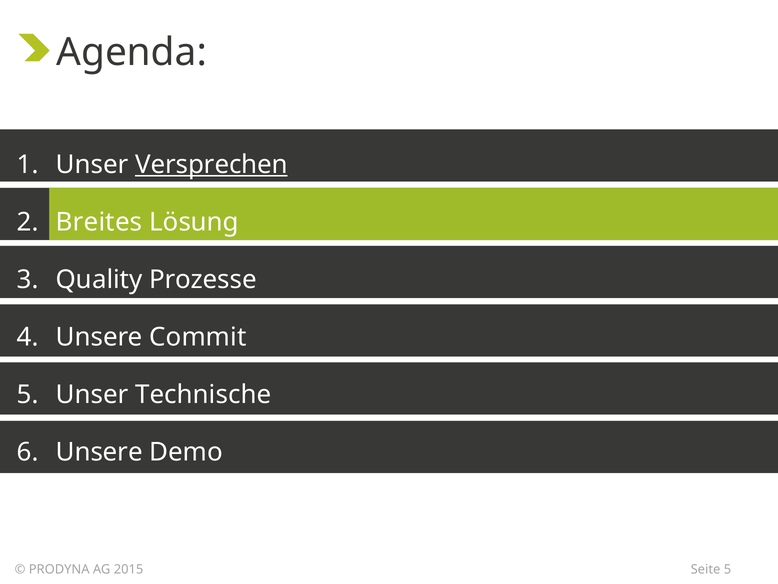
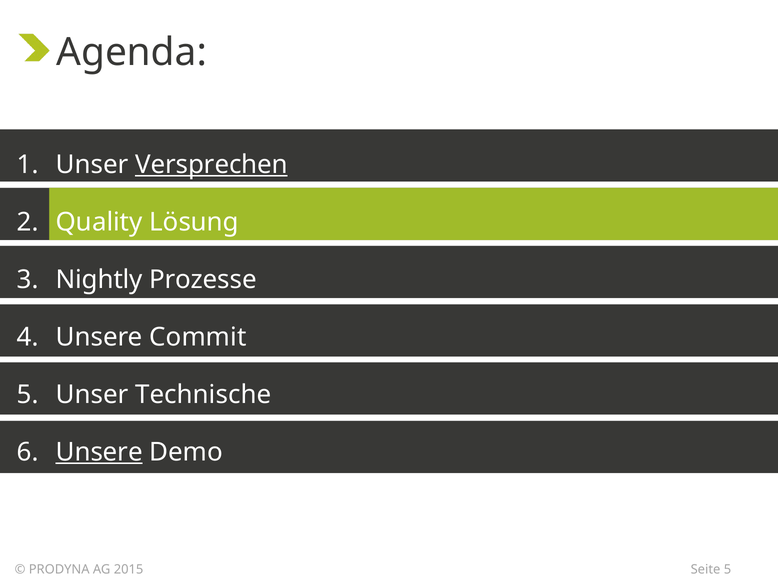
Breites: Breites -> Quality (99, 222)
Quality: Quality -> Nightly (99, 279)
Unsere underline: none -> present (99, 452)
